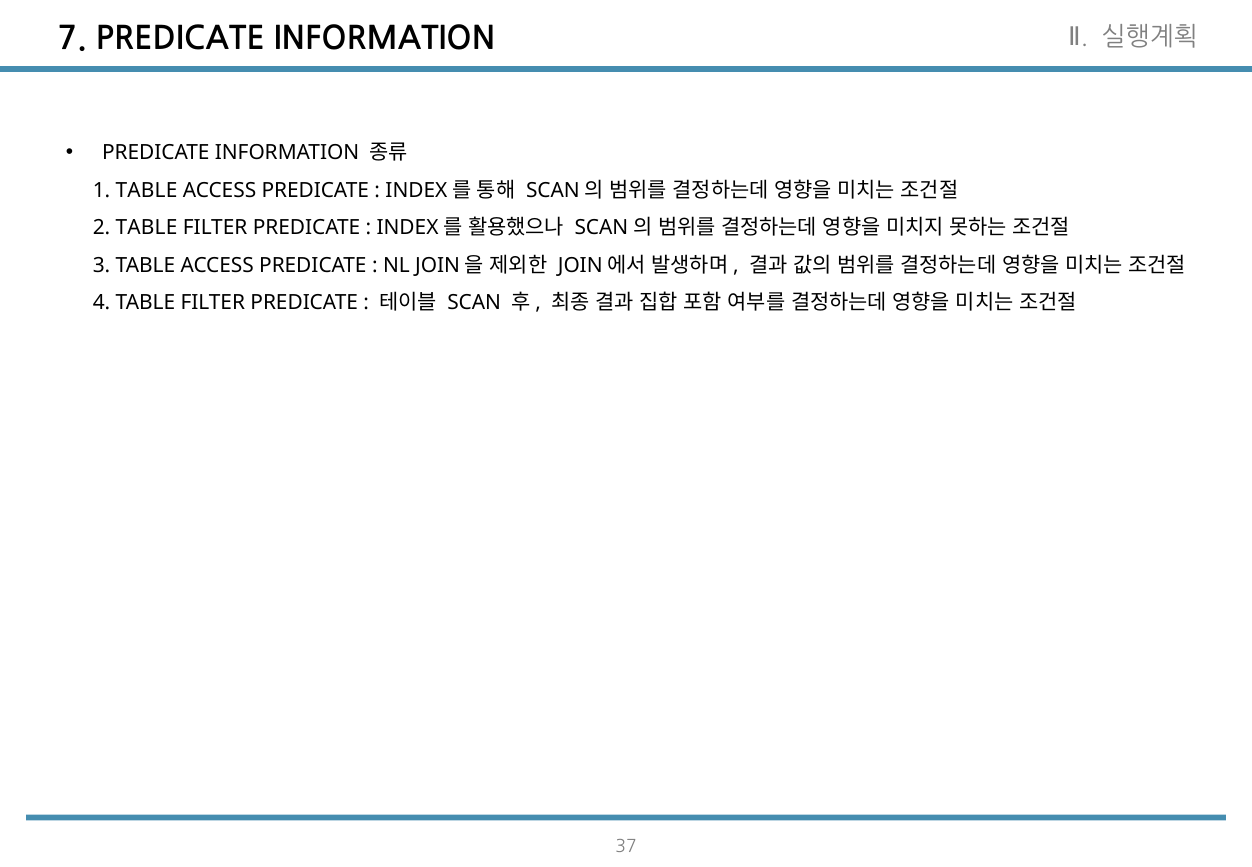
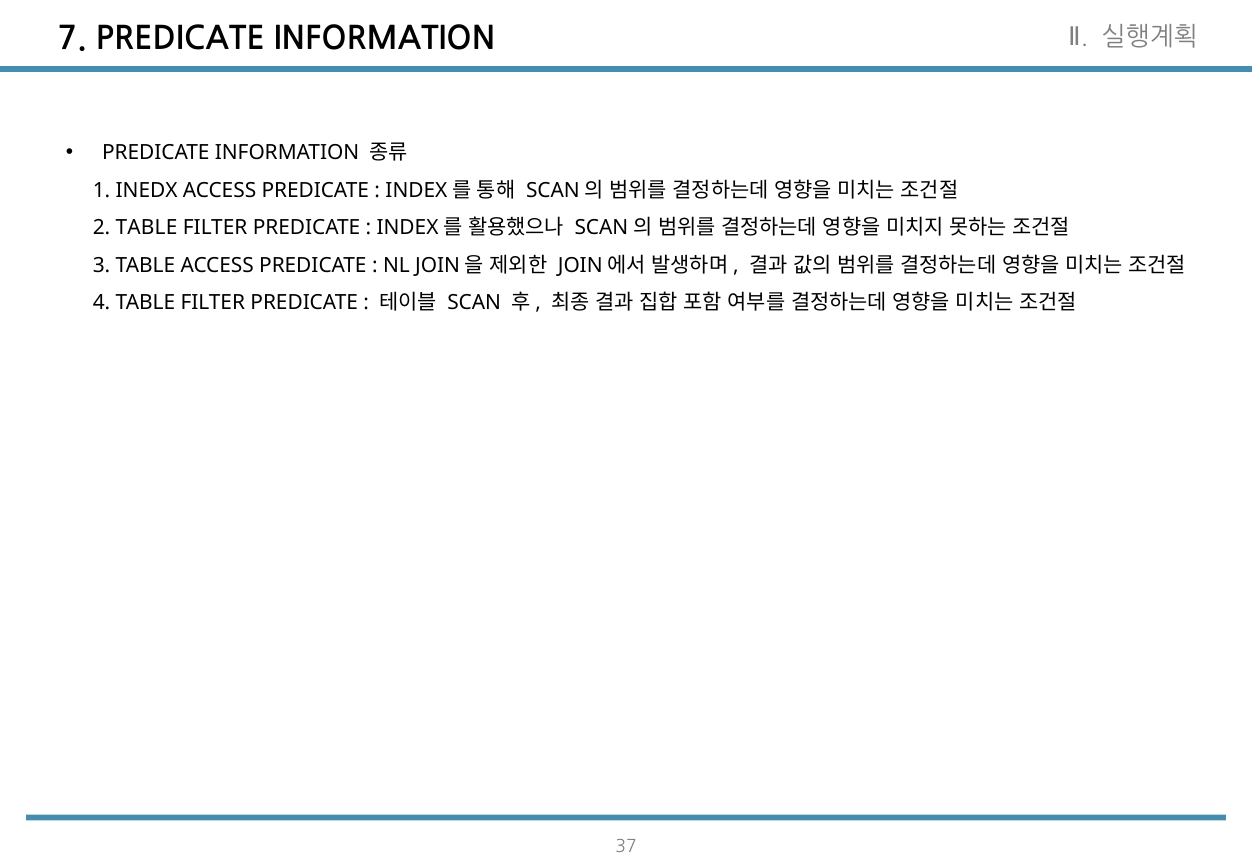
1 TABLE: TABLE -> INEDX (147, 190)
